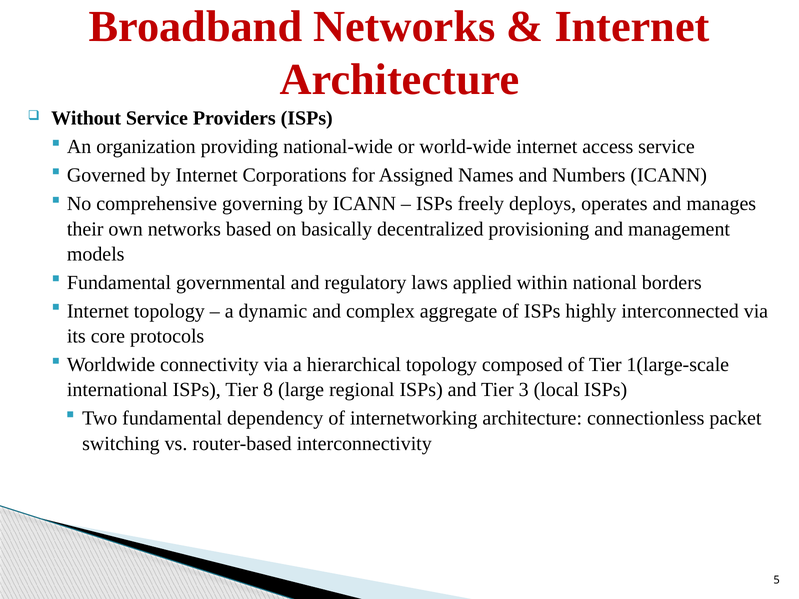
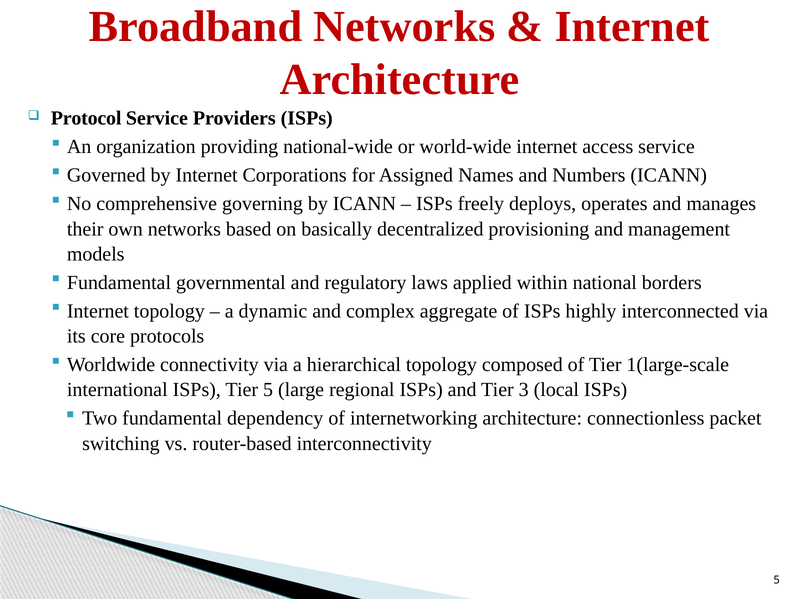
Without: Without -> Protocol (86, 118)
Tier 8: 8 -> 5 (268, 390)
